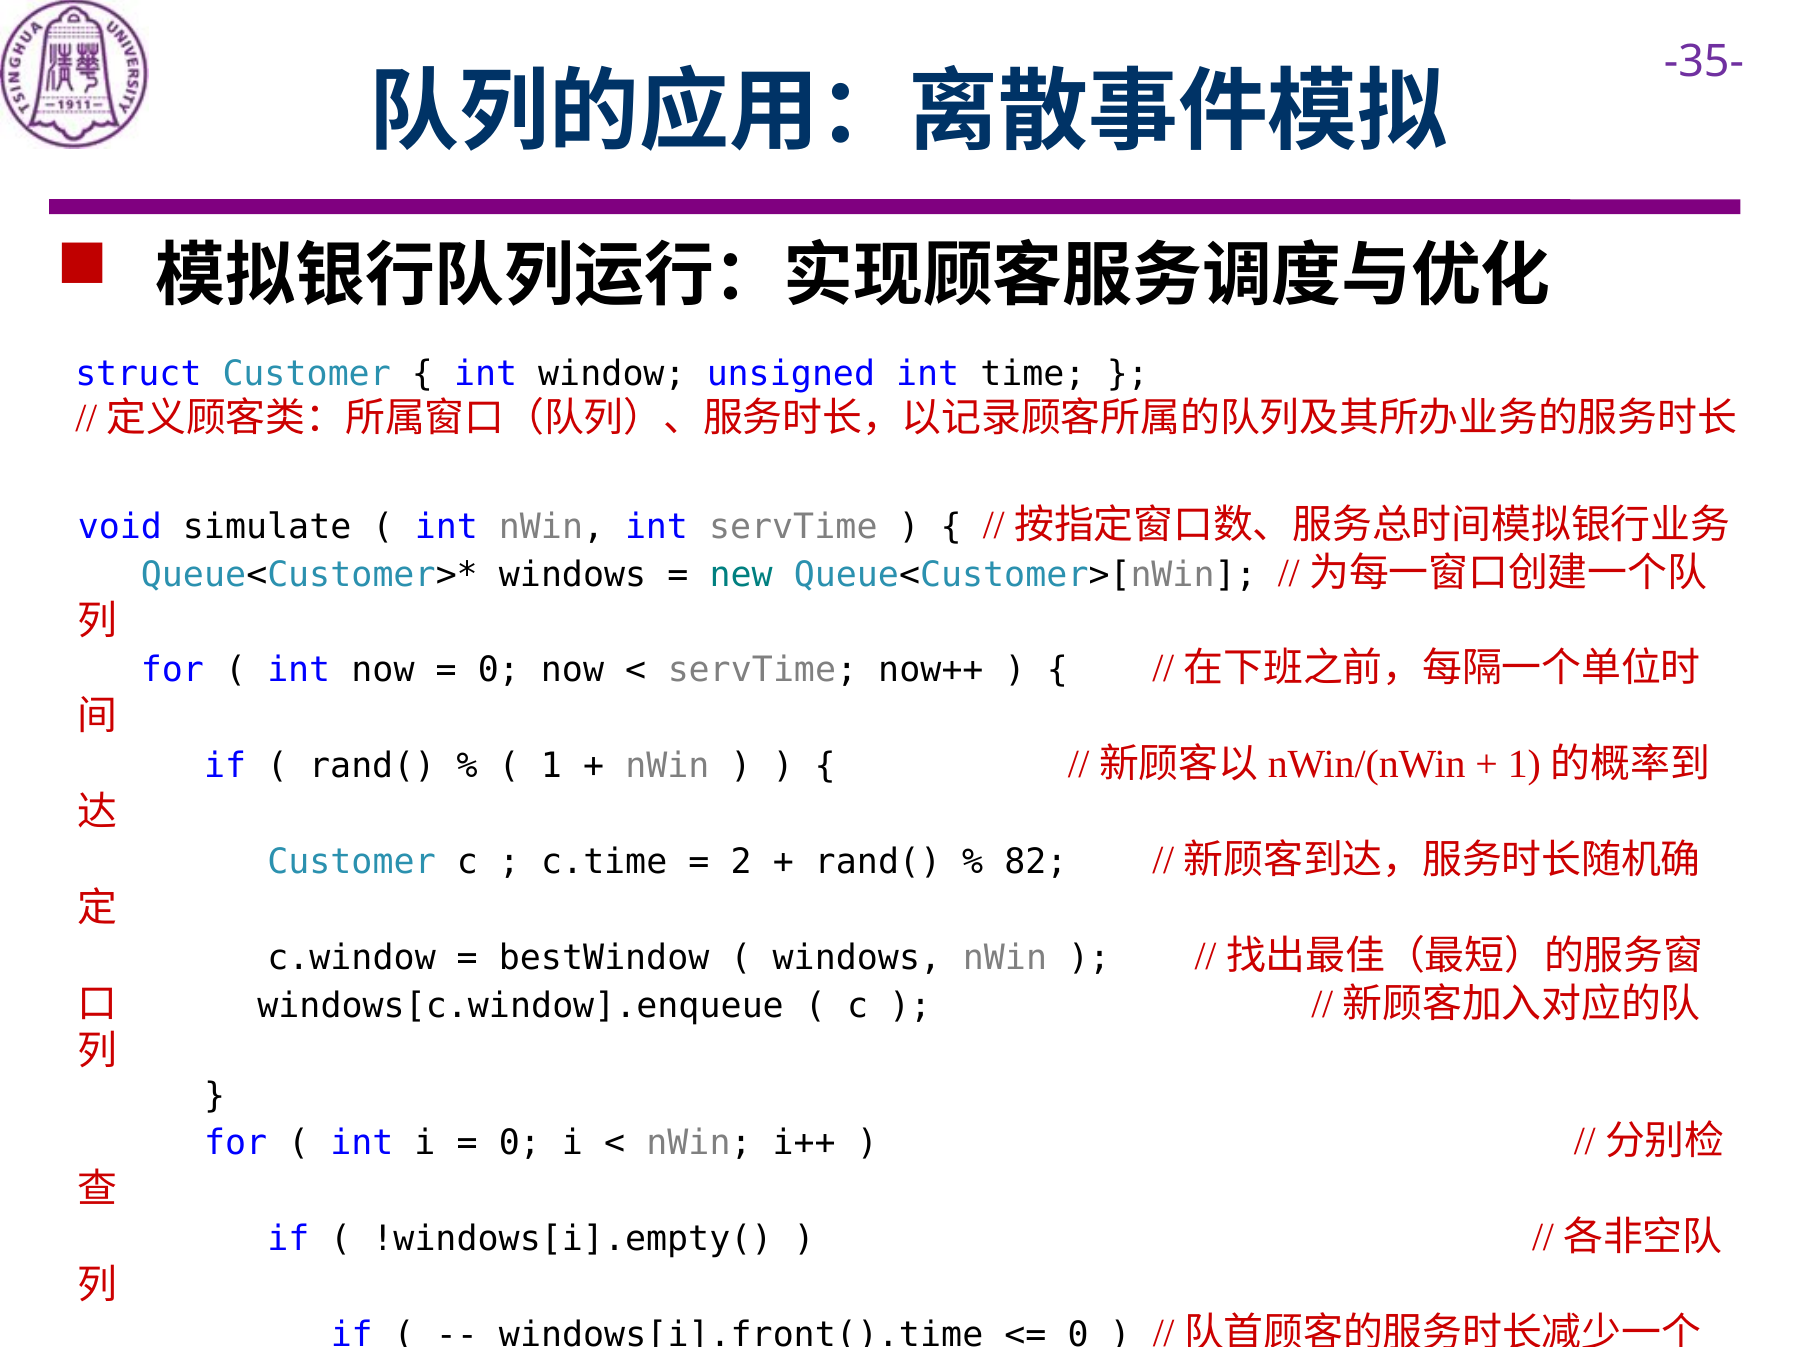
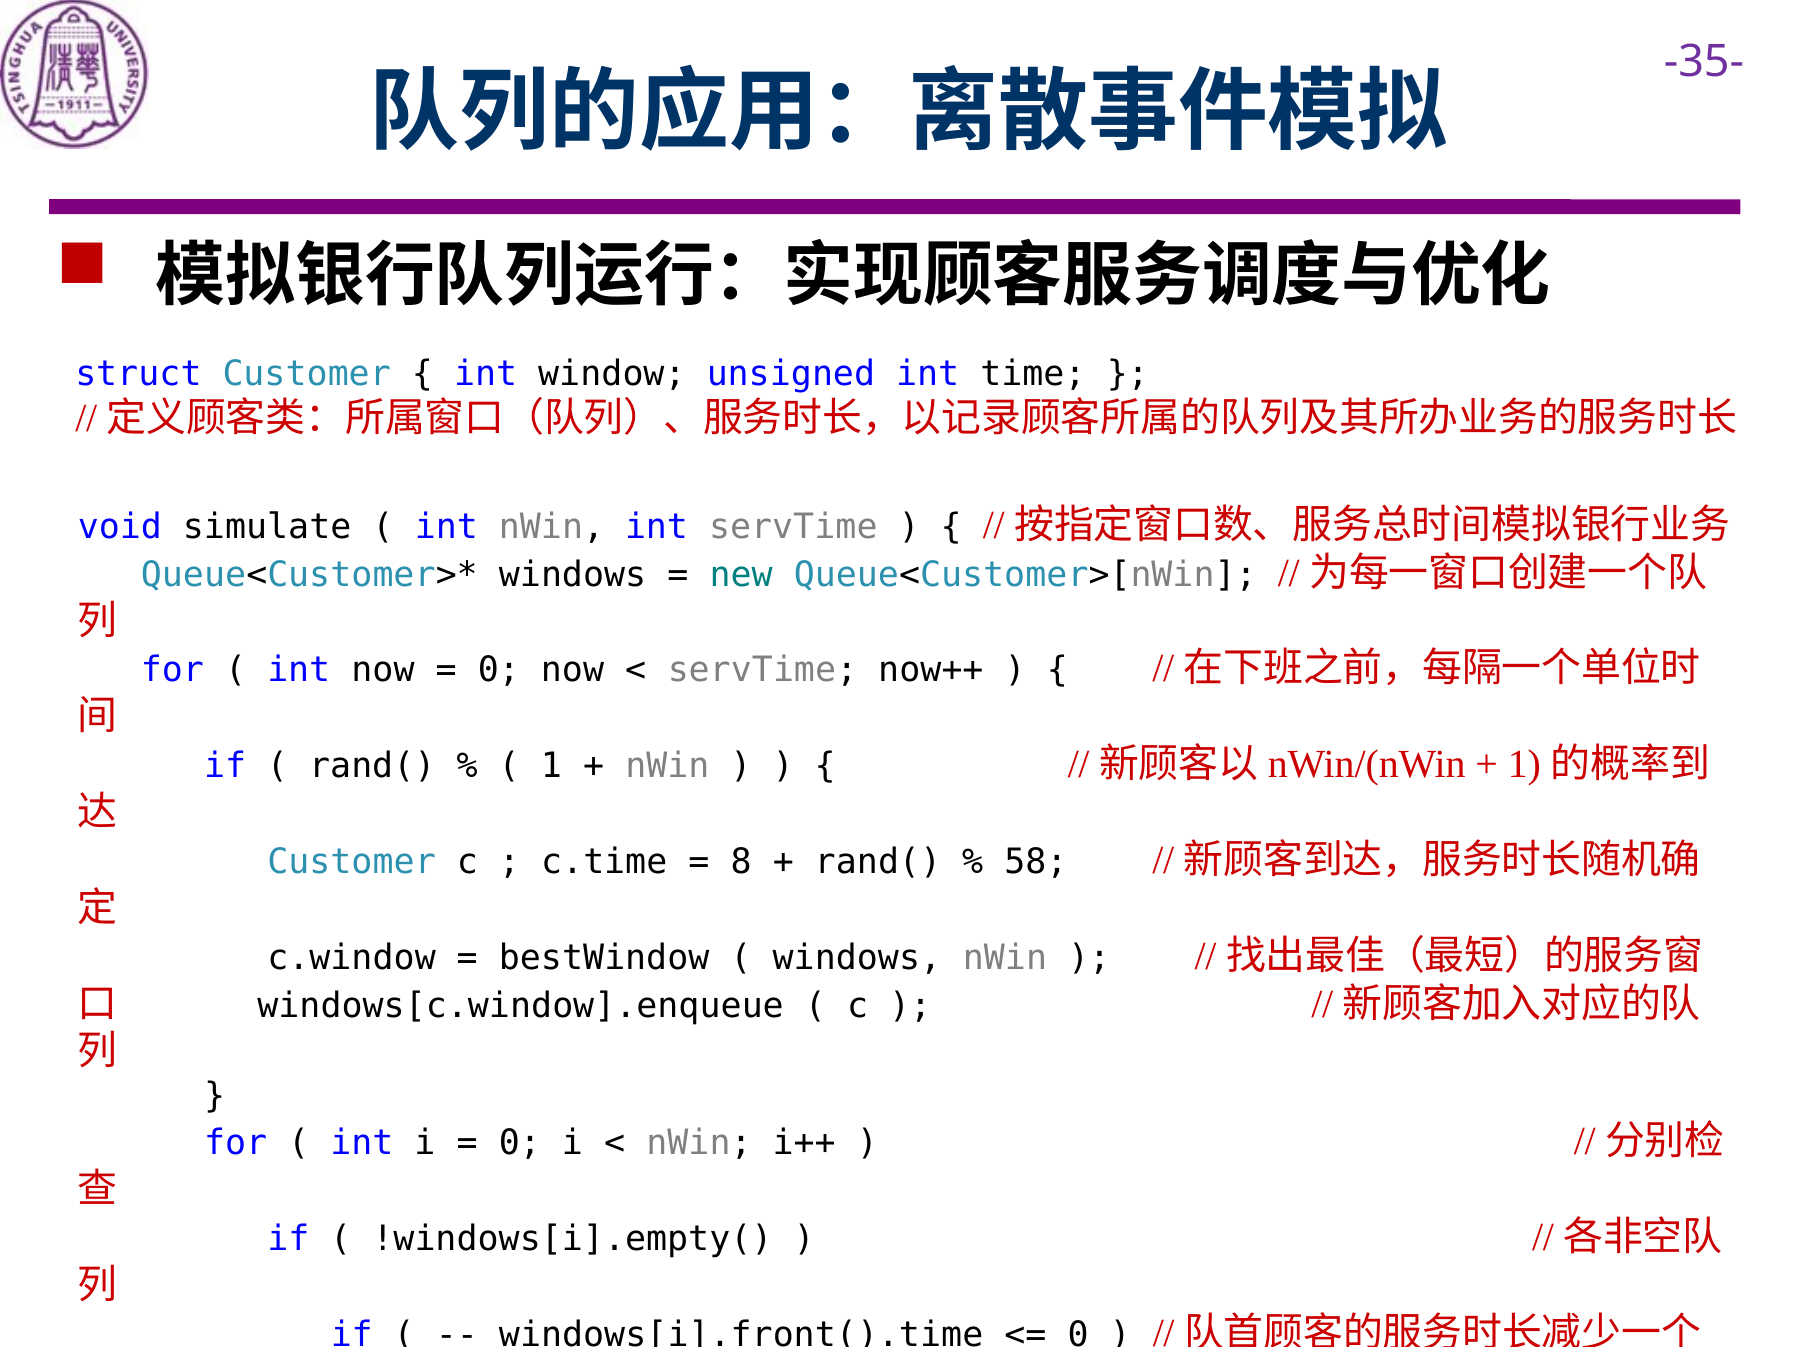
2: 2 -> 8 (741, 862)
82: 82 -> 58 (1036, 862)
